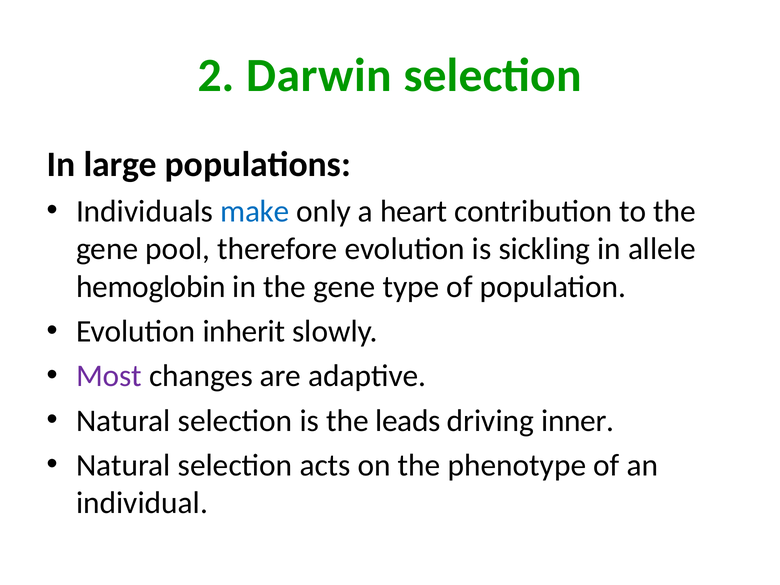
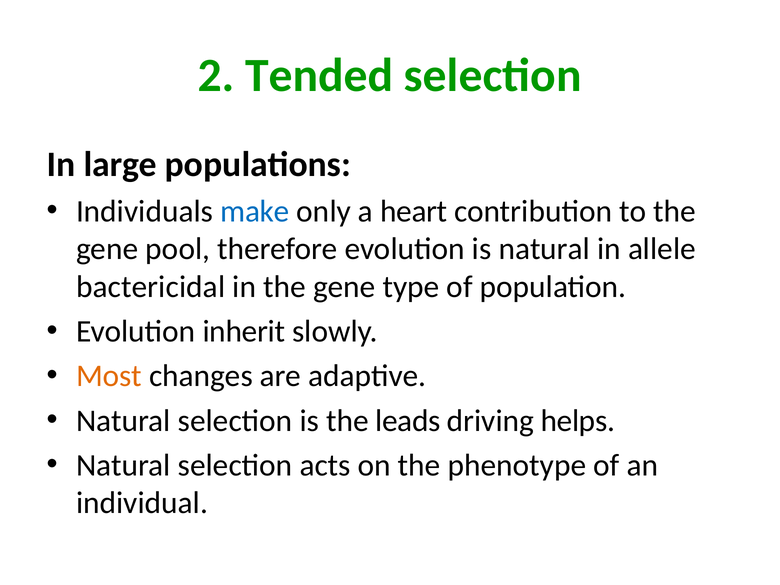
Darwin: Darwin -> Tended (319, 76)
is sickling: sickling -> natural (544, 249)
hemoglobin: hemoglobin -> bactericidal (151, 287)
Most colour: purple -> orange (109, 376)
inner: inner -> helps (578, 421)
